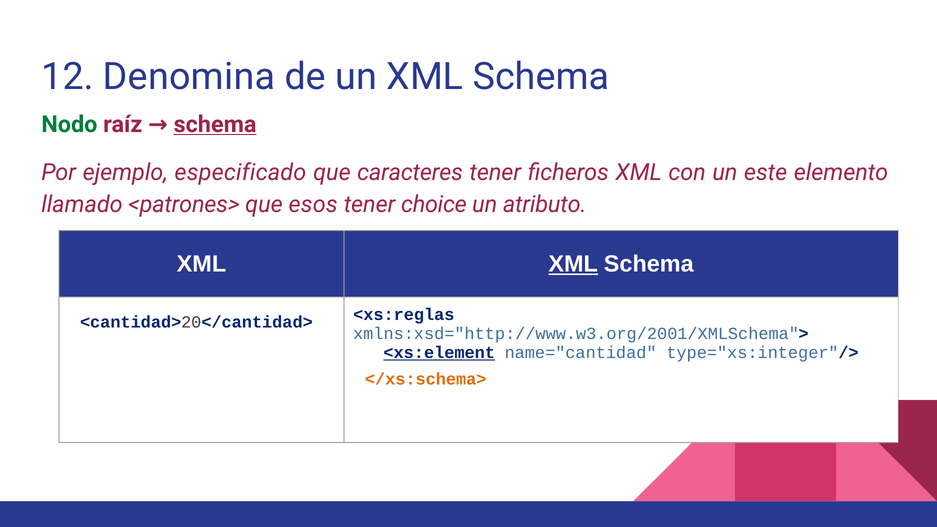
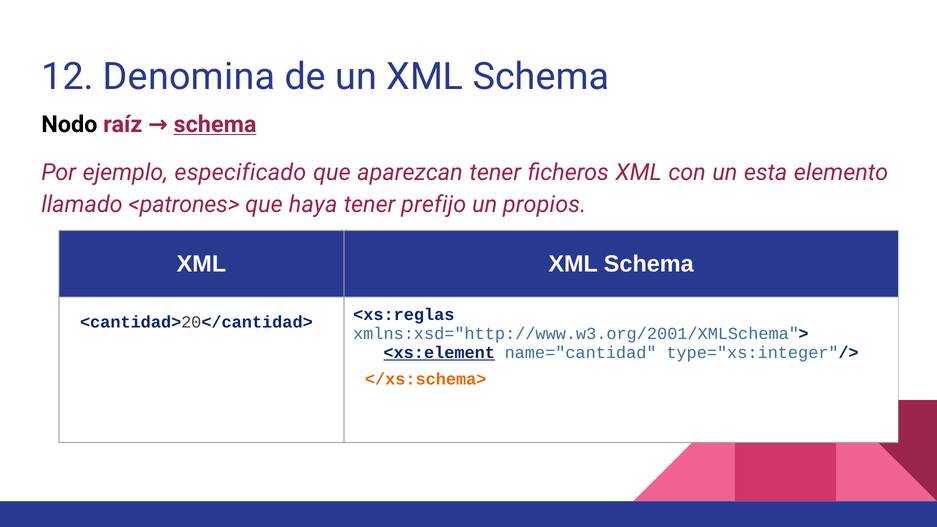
Nodo colour: green -> black (69, 124)
caracteres: caracteres -> aparezcan (410, 172)
este: este -> esta (766, 172)
esos: esos -> haya (313, 205)
choice: choice -> prefijo (434, 205)
atributo: atributo -> propios (545, 205)
XML underline: present -> none (573, 264)
